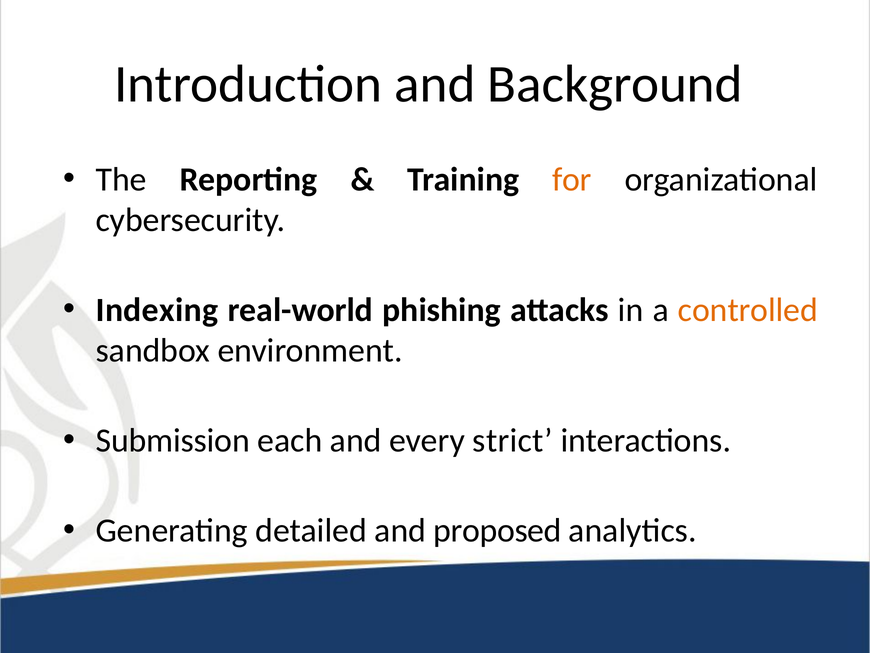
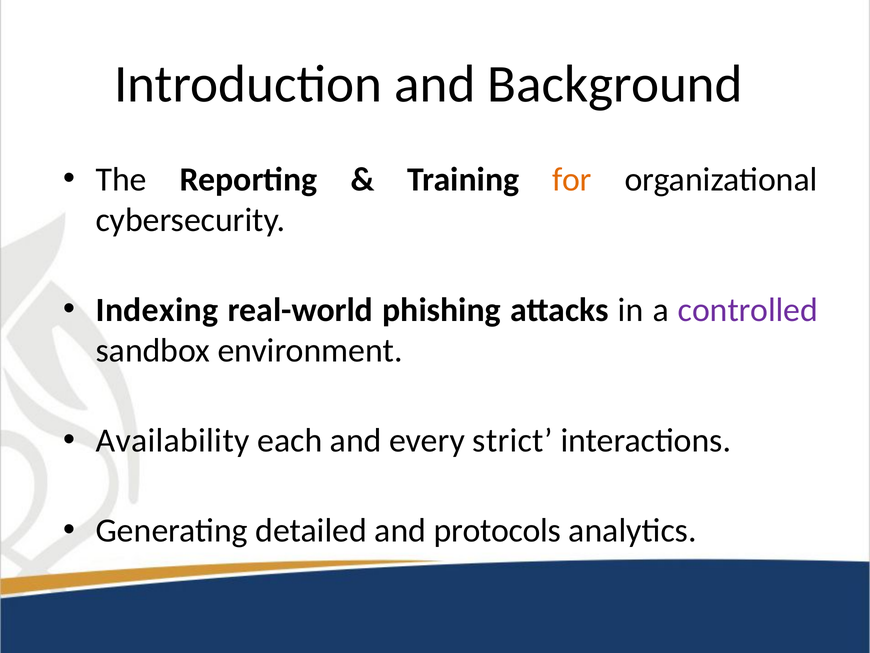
controlled colour: orange -> purple (748, 310)
Submission: Submission -> Availability (173, 440)
proposed: proposed -> protocols (497, 530)
